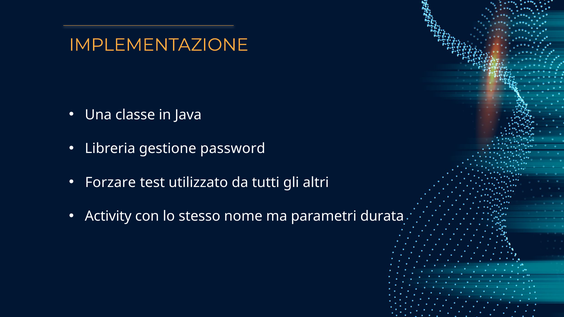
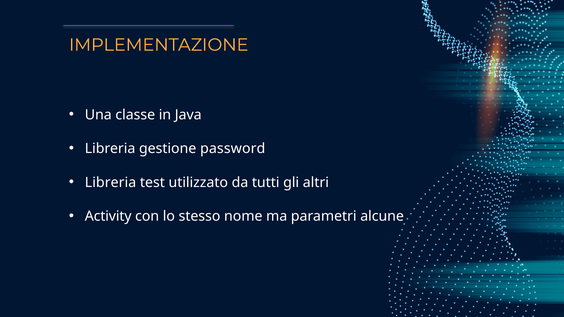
Forzare: Forzare -> Libreria (111, 183)
durata: durata -> alcune (382, 216)
